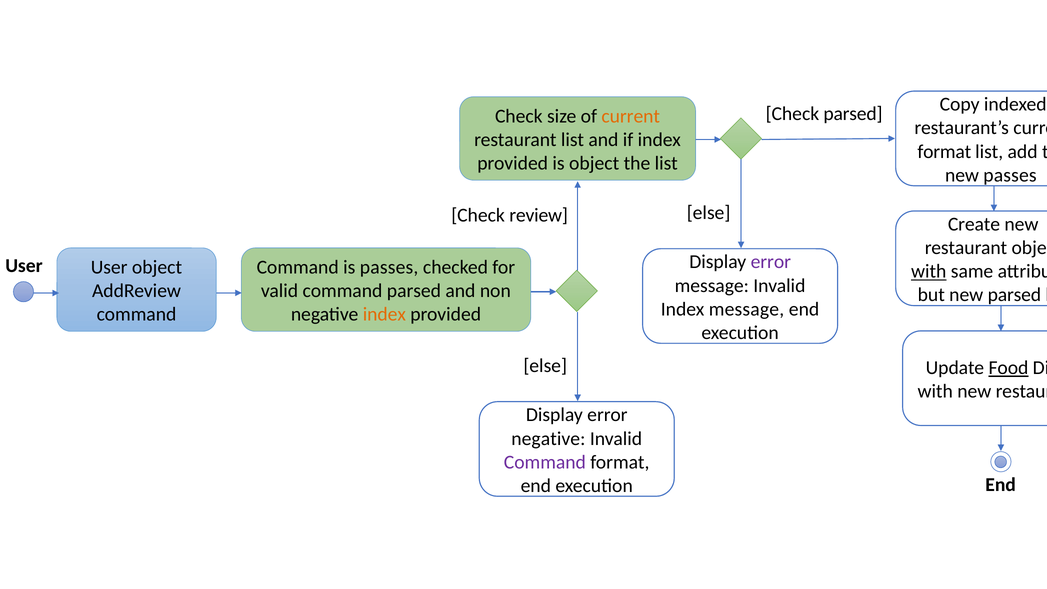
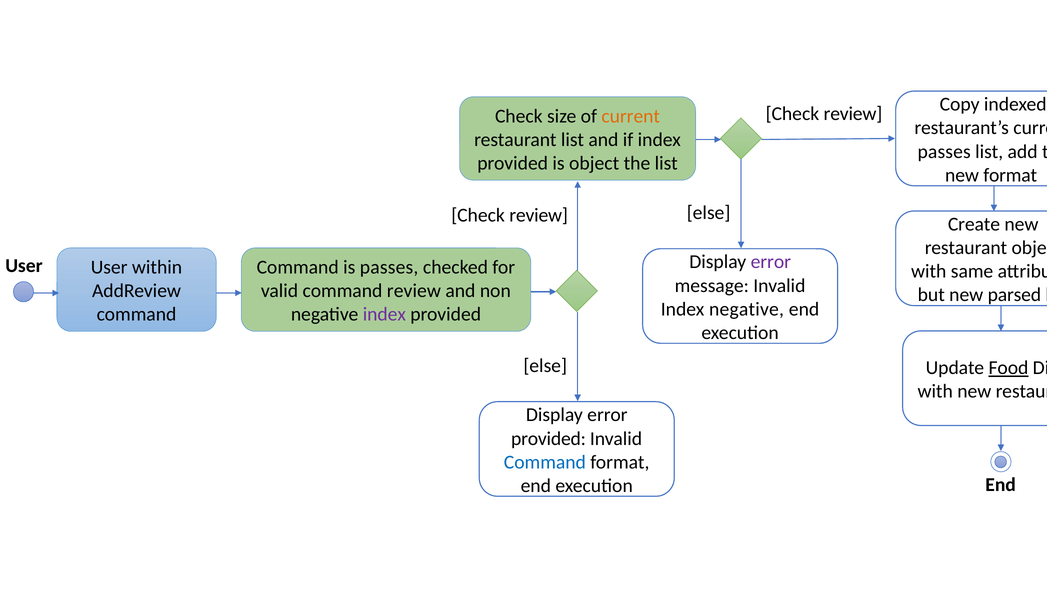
parsed: parsed -> review (853, 114)
format: format -> passes (944, 152)
new passes: passes -> format (1010, 175)
User object: object -> within (157, 267)
with underline: present -> none (929, 271)
command parsed: parsed -> review (414, 291)
Index message: message -> negative (747, 309)
index colour: orange -> purple (384, 314)
negative: negative -> provided (548, 438)
Command colour: purple -> blue (545, 462)
